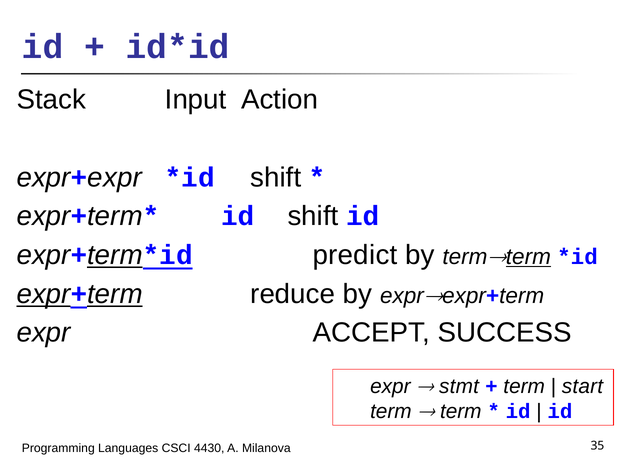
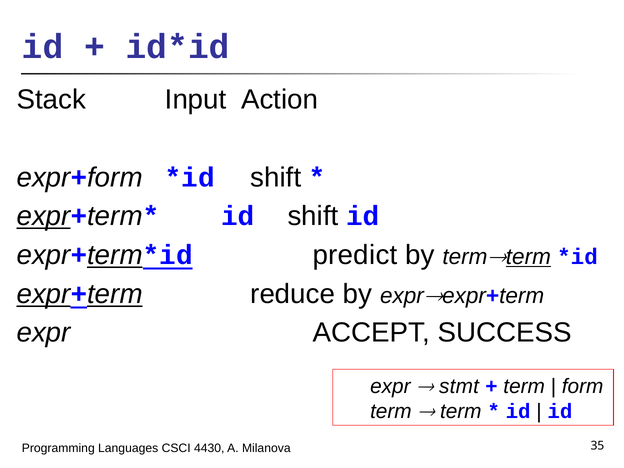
expr: expr -> form (115, 177)
expr underline: none -> present (44, 216)
start: start -> form (583, 386)
